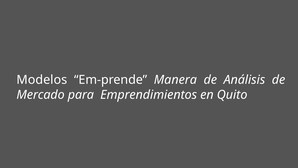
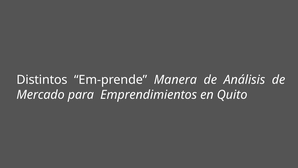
Modelos: Modelos -> Distintos (42, 80)
